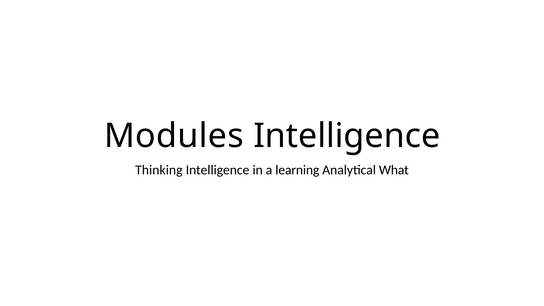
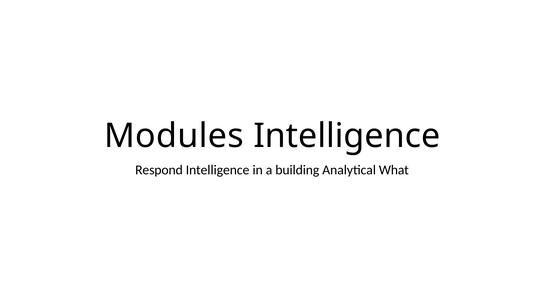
Thinking: Thinking -> Respond (159, 170)
learning: learning -> building (297, 170)
